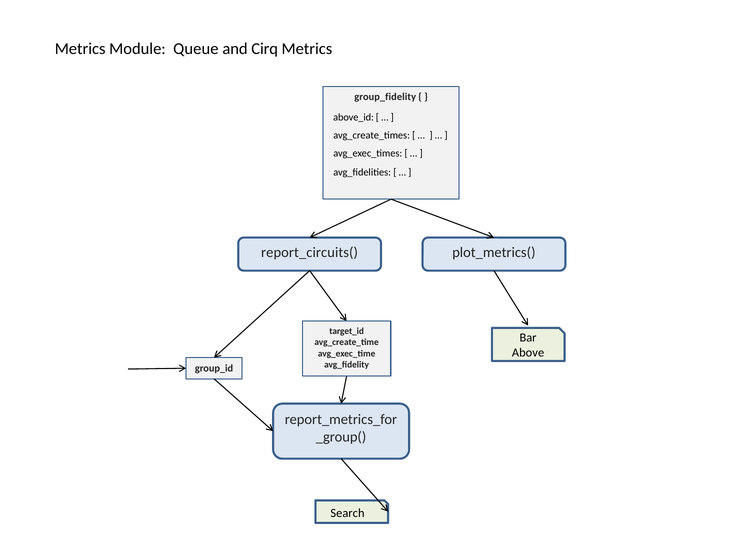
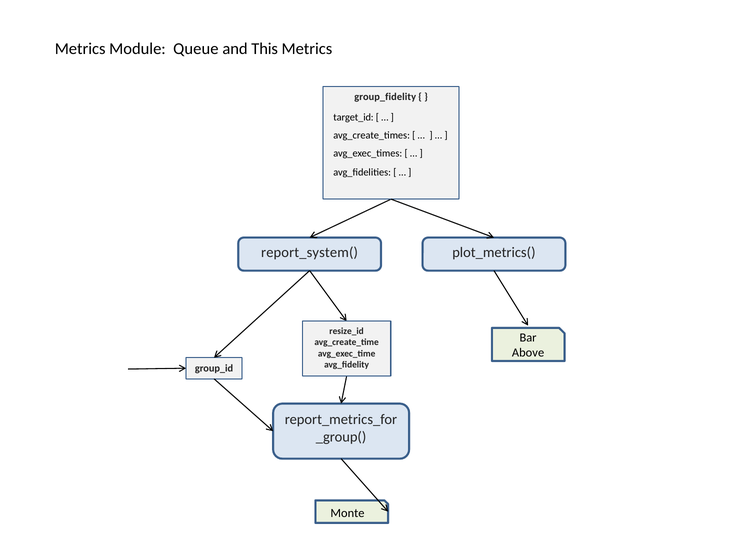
Cirq: Cirq -> This (265, 49)
above_id: above_id -> target_id (353, 117)
report_circuits(: report_circuits( -> report_system( (310, 252)
target_id: target_id -> resize_id (347, 331)
Search: Search -> Monte (347, 513)
